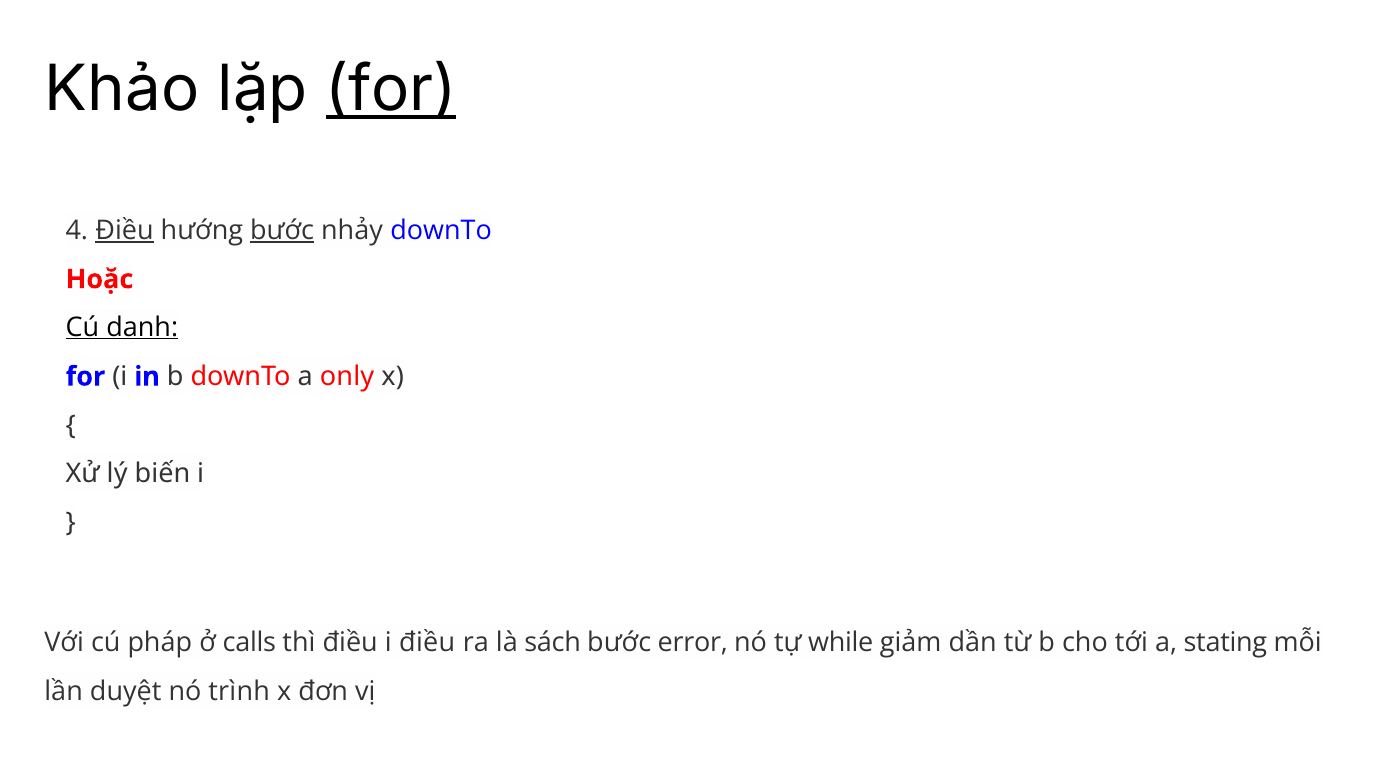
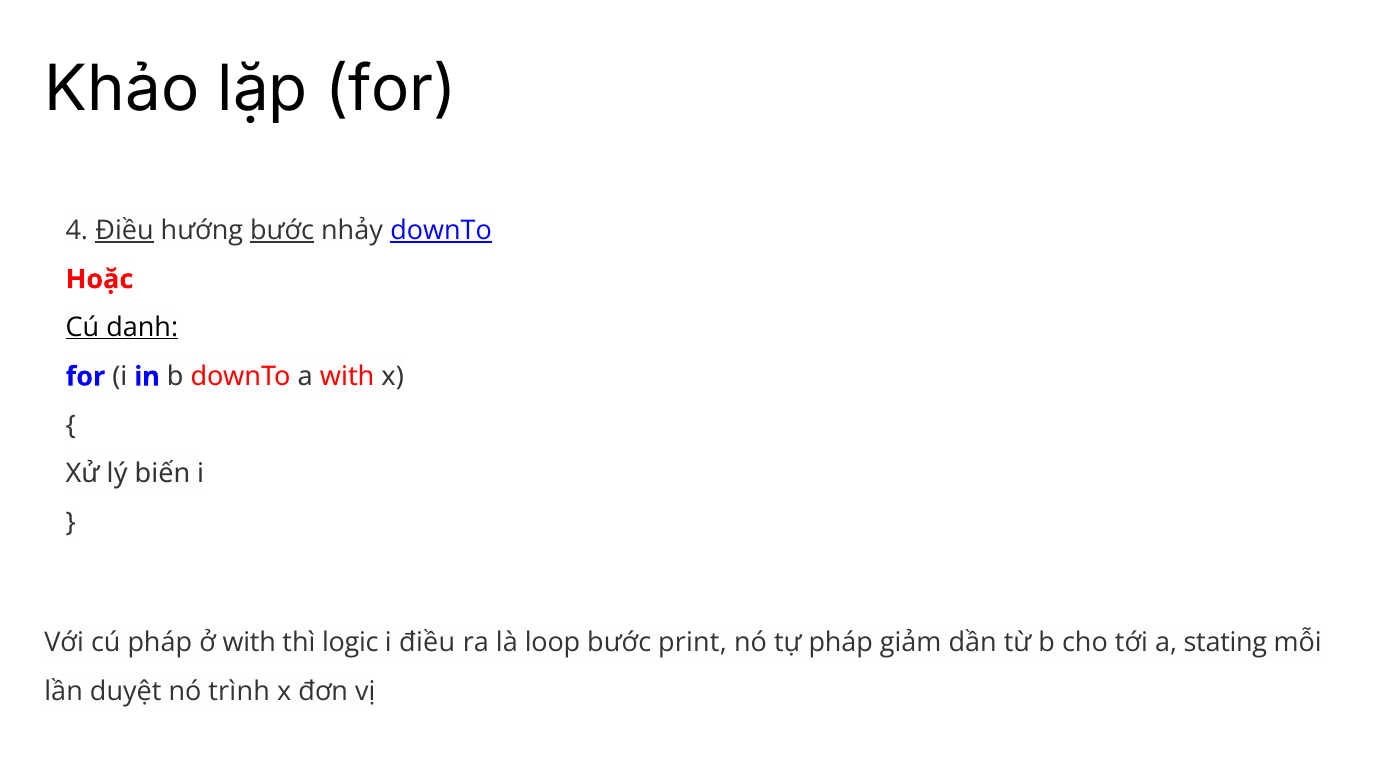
for underline: present -> none (391, 89)
downTo underline: none -> present (441, 231)
a only: only -> with (347, 377)
ở calls: calls -> with (249, 643)
thì điều: điều -> logic (350, 643)
sách: sách -> loop (552, 643)
error: error -> print (692, 643)
tự while: while -> pháp (841, 643)
